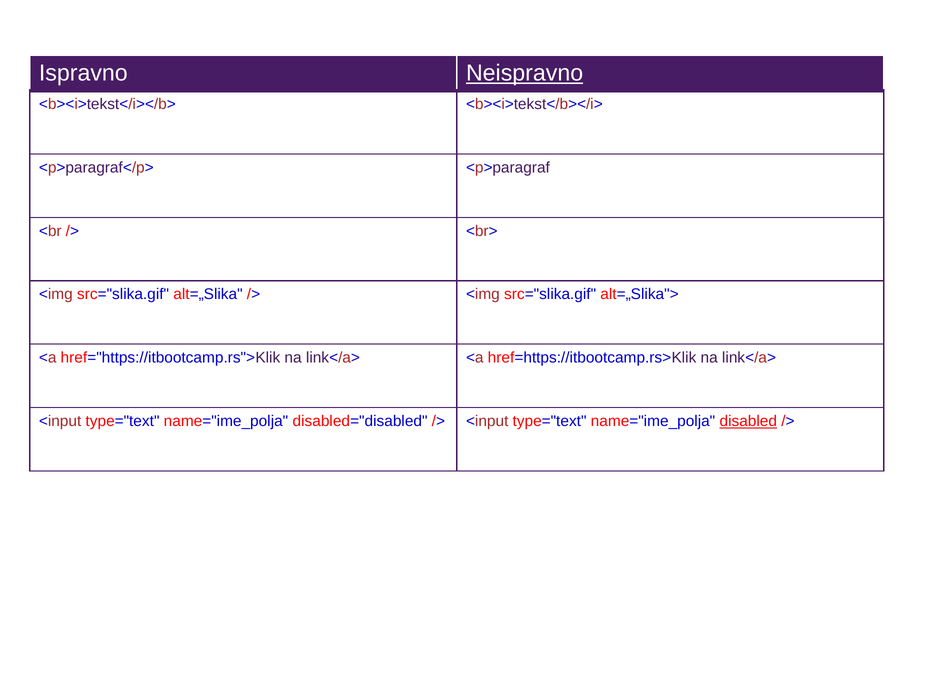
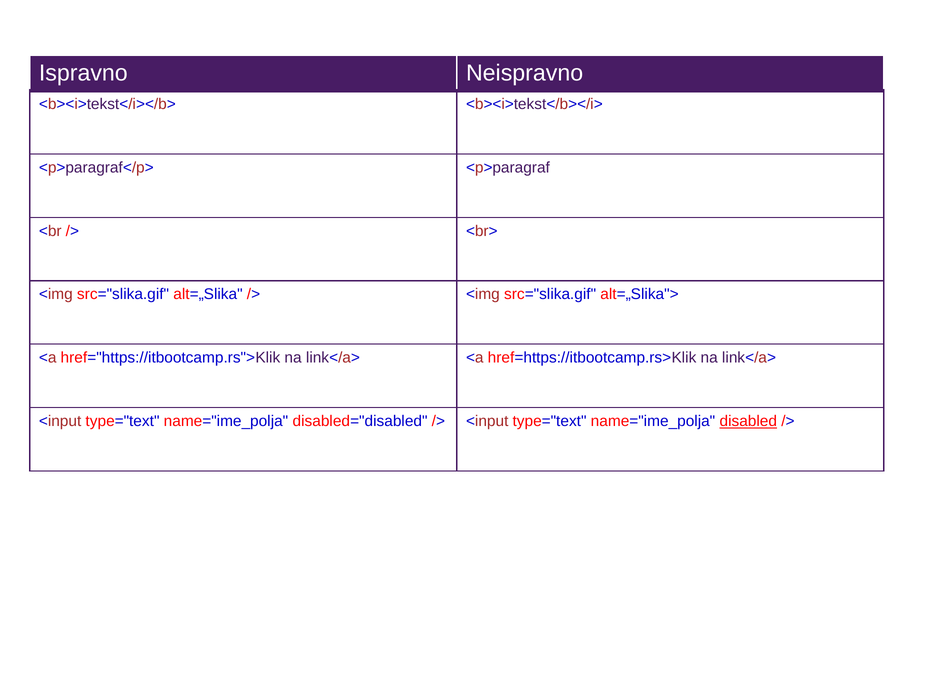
Neispravno underline: present -> none (525, 73)
